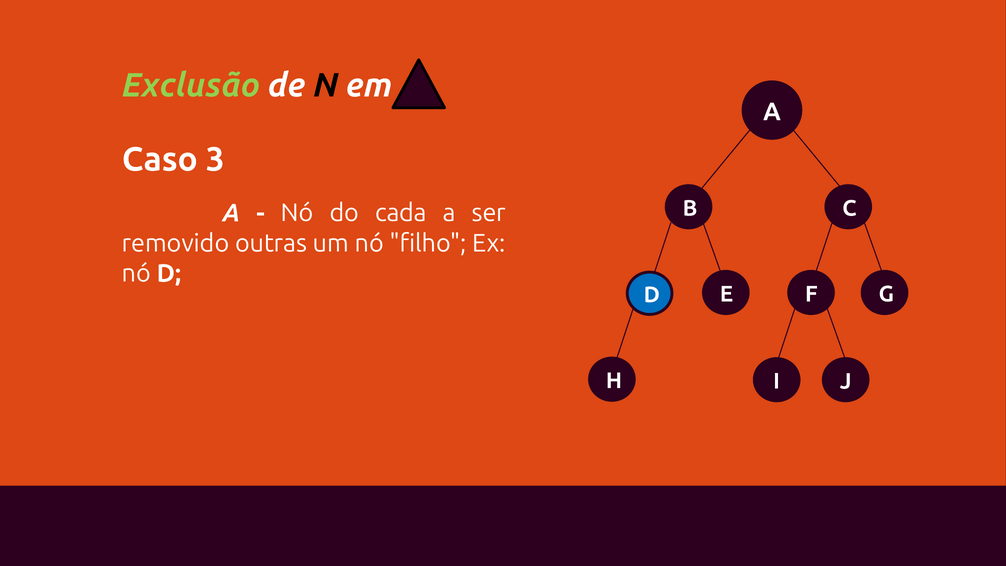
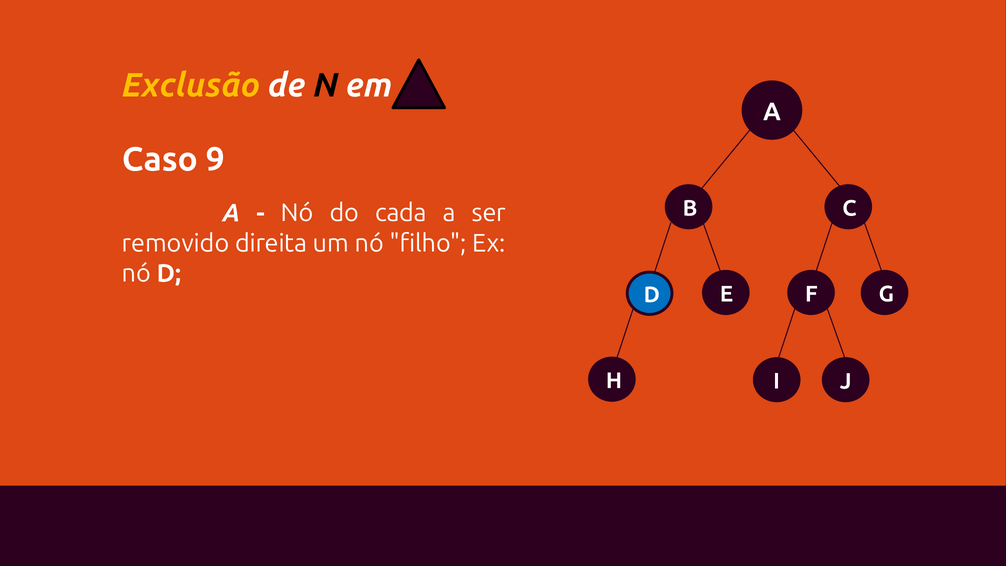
Exclusão colour: light green -> yellow (191, 85)
3: 3 -> 9 (215, 159)
outras: outras -> direita (271, 243)
